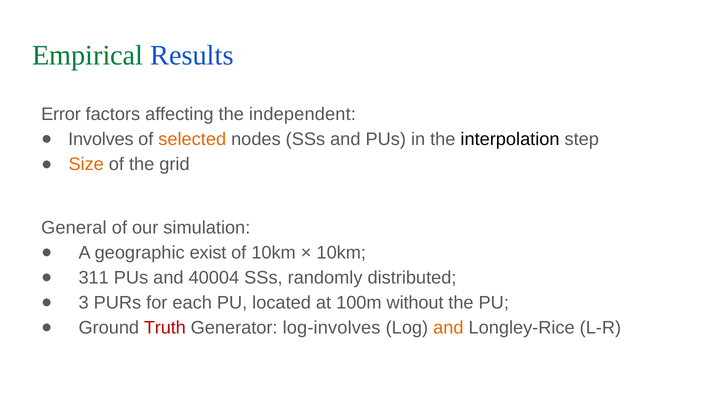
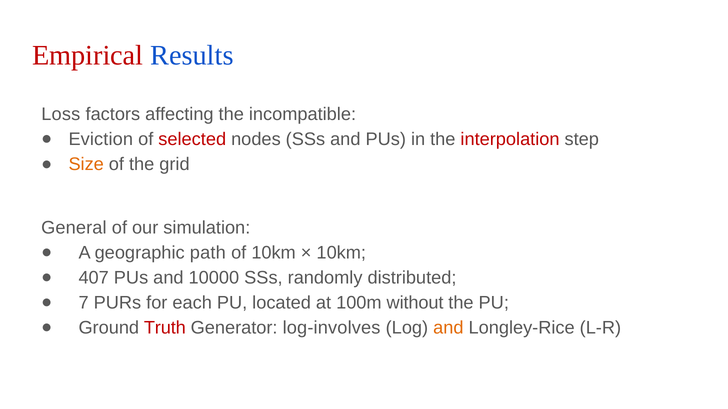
Empirical colour: green -> red (88, 56)
Error: Error -> Loss (61, 114)
independent: independent -> incompatible (302, 114)
Involves: Involves -> Eviction (101, 140)
selected colour: orange -> red (192, 140)
interpolation colour: black -> red (510, 140)
exist: exist -> path (208, 253)
311: 311 -> 407 (94, 278)
40004: 40004 -> 10000 (214, 278)
3: 3 -> 7 (84, 303)
